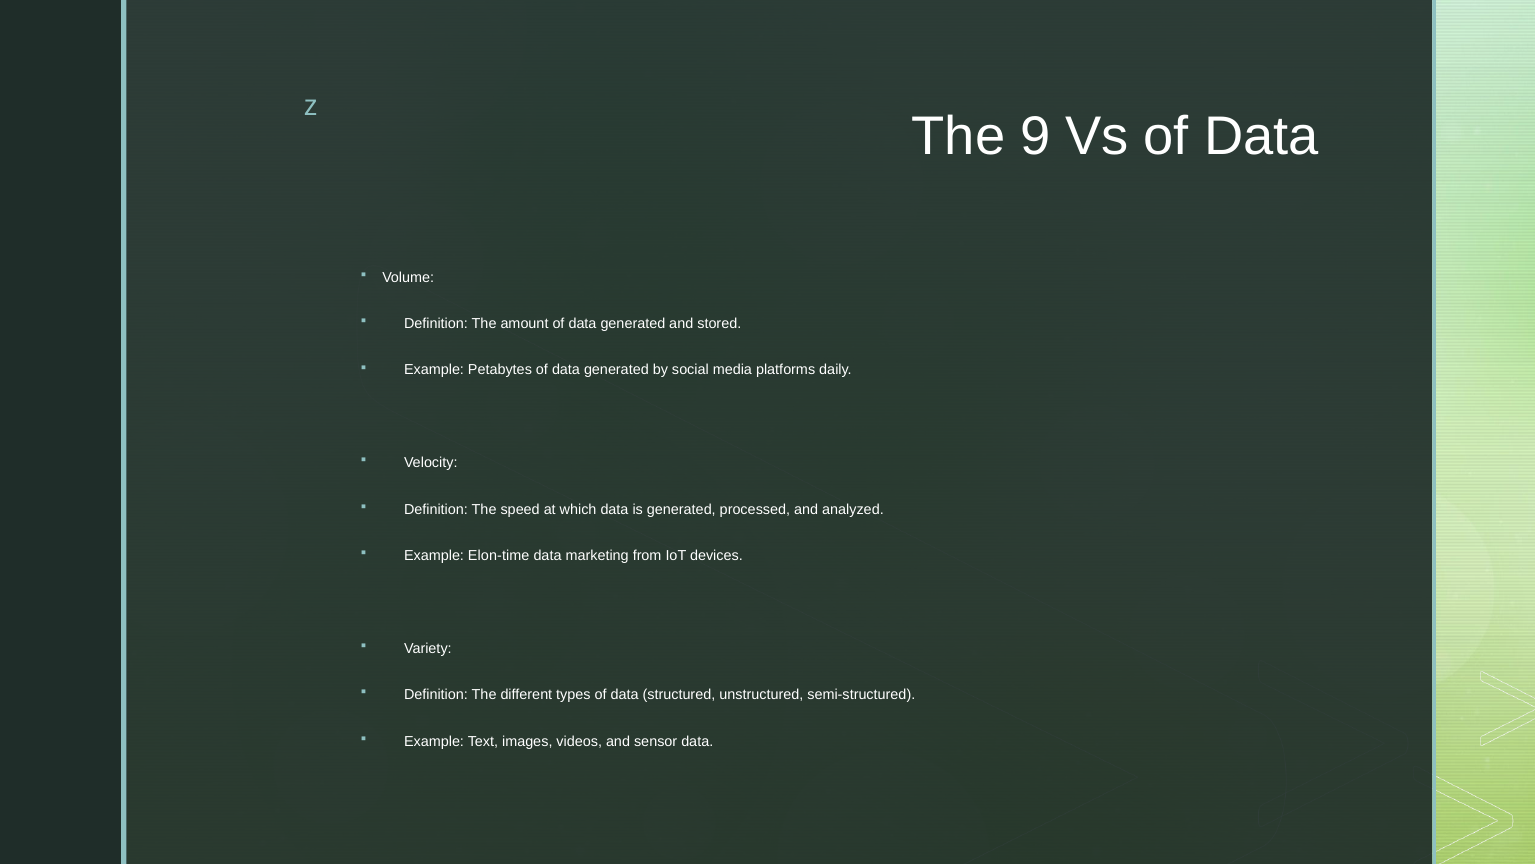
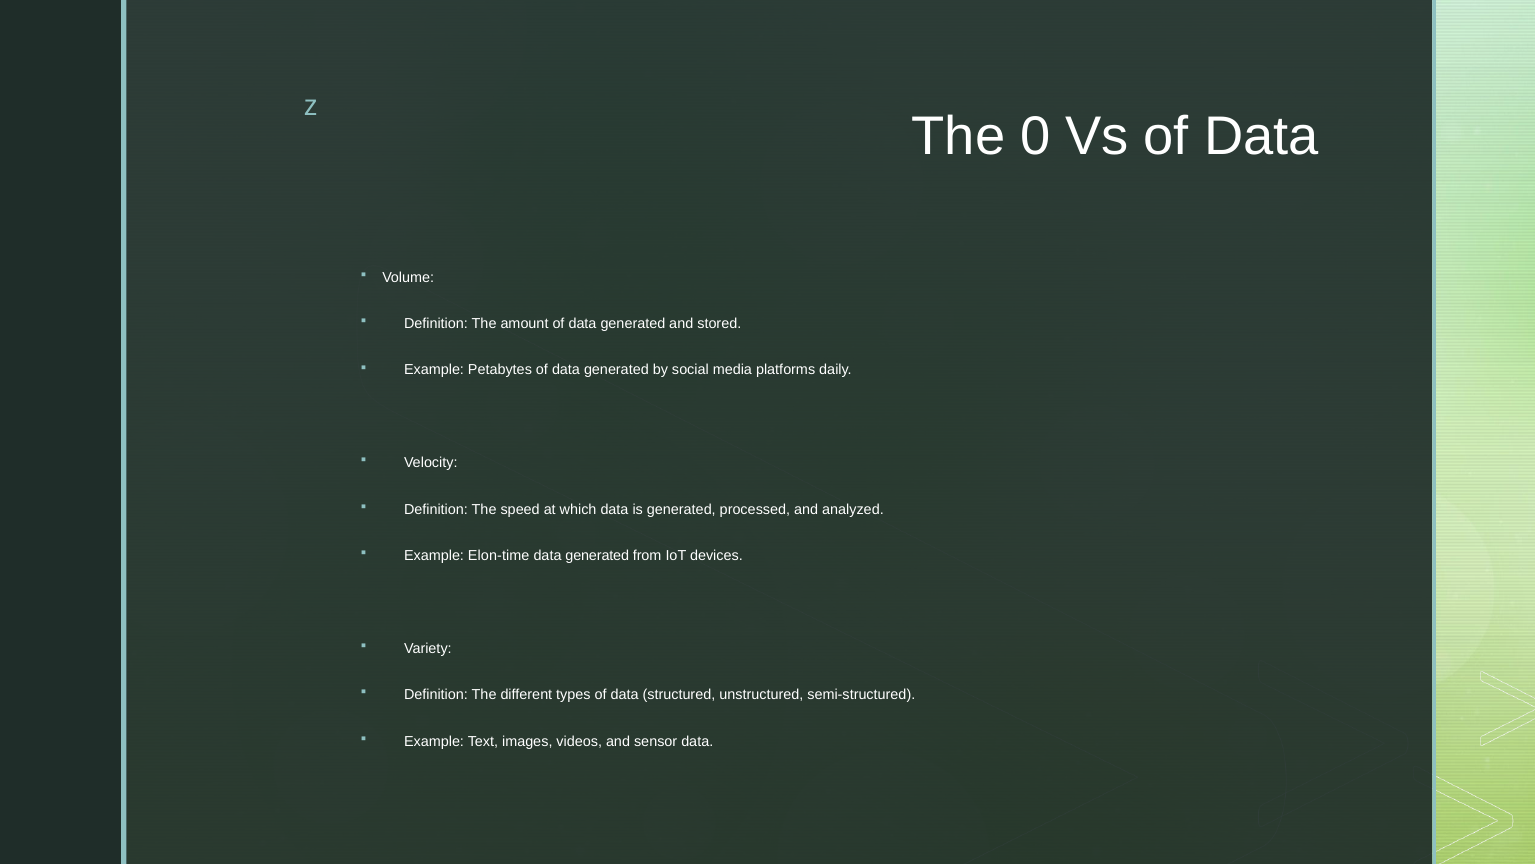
9: 9 -> 0 (1035, 136)
marketing: marketing -> generated (597, 555)
